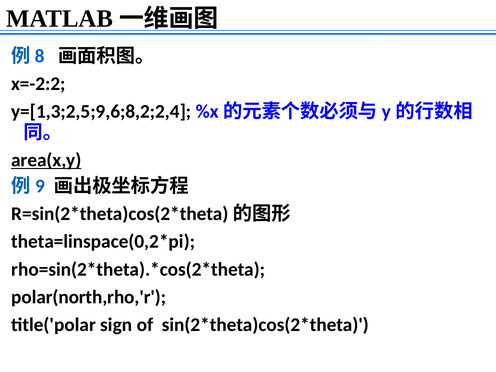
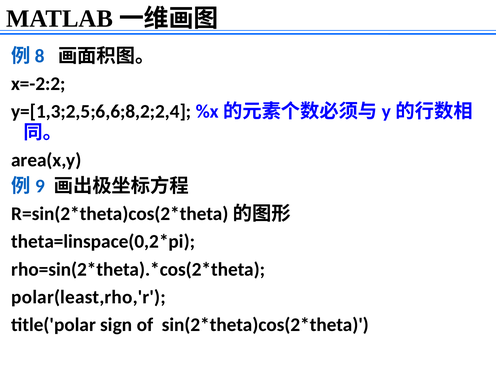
y=[1,3;2,5;9,6;8,2;2,4: y=[1,3;2,5;9,6;8,2;2,4 -> y=[1,3;2,5;6,6;8,2;2,4 (101, 112)
area(x,y underline: present -> none (46, 160)
polar(north,rho,'r: polar(north,rho,'r -> polar(least,rho,'r (89, 297)
